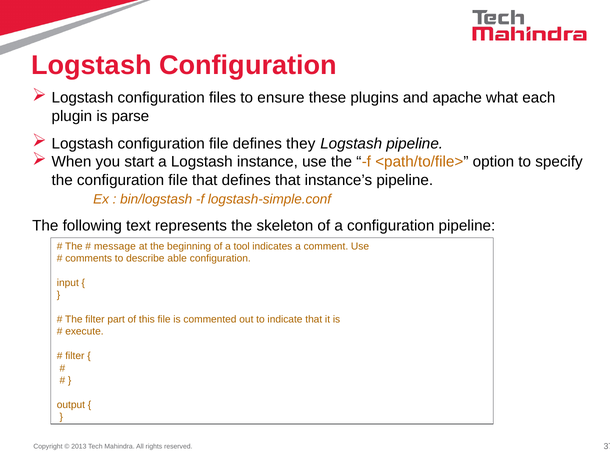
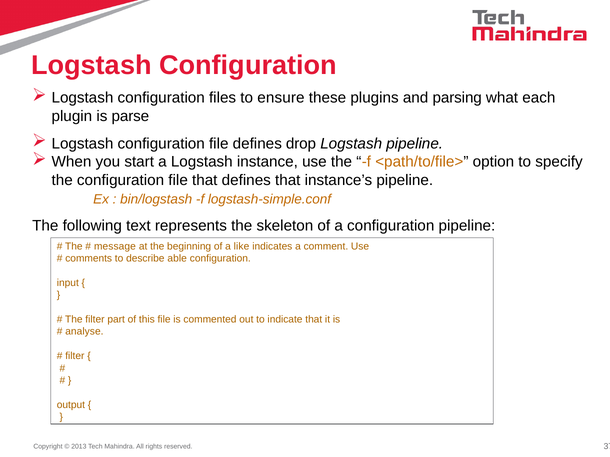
apache: apache -> parsing (457, 98)
they: they -> drop (301, 144)
tool: tool -> like (242, 247)
execute: execute -> analyse (84, 332)
